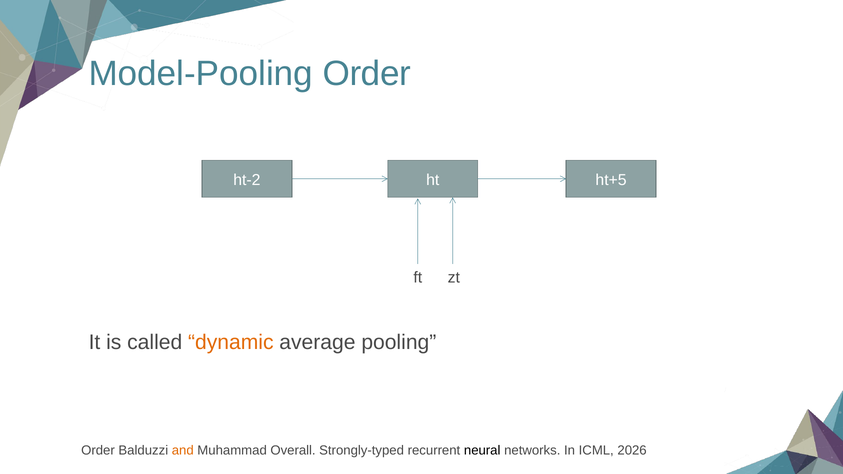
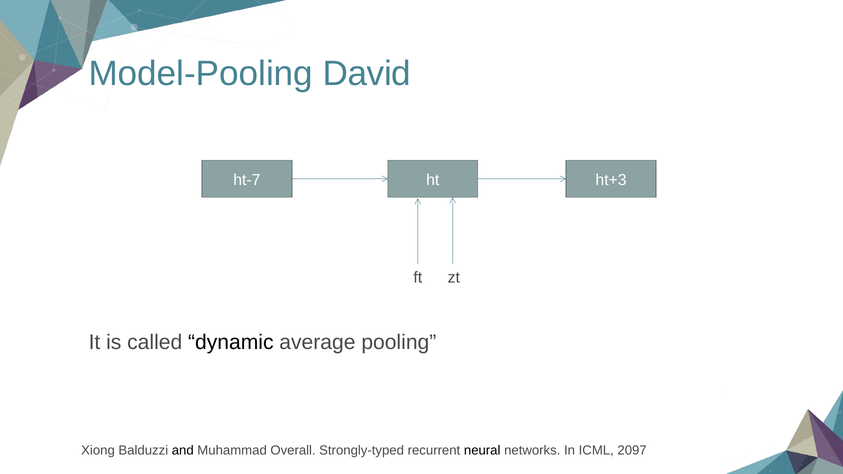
Model-Pooling Order: Order -> David (367, 73)
ht-2: ht-2 -> ht-7 (247, 180)
ht+5: ht+5 -> ht+3 (611, 180)
dynamic colour: orange -> black (231, 342)
Order: Order -> Xiong (98, 451)
and colour: orange -> black (183, 451)
2026: 2026 -> 2097 (632, 451)
